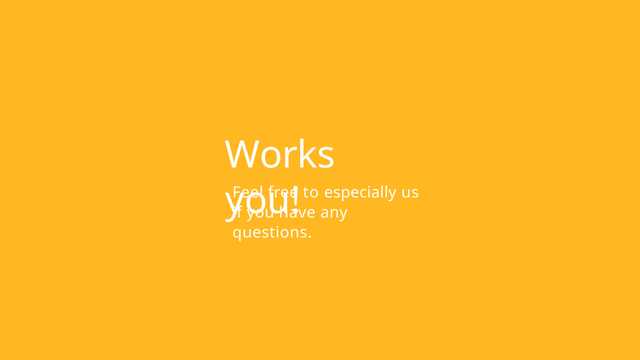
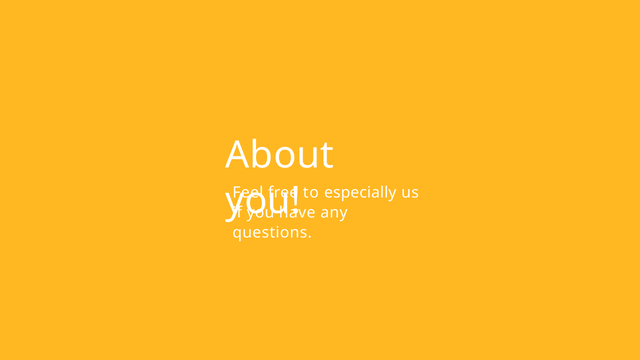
Works: Works -> About (280, 155)
